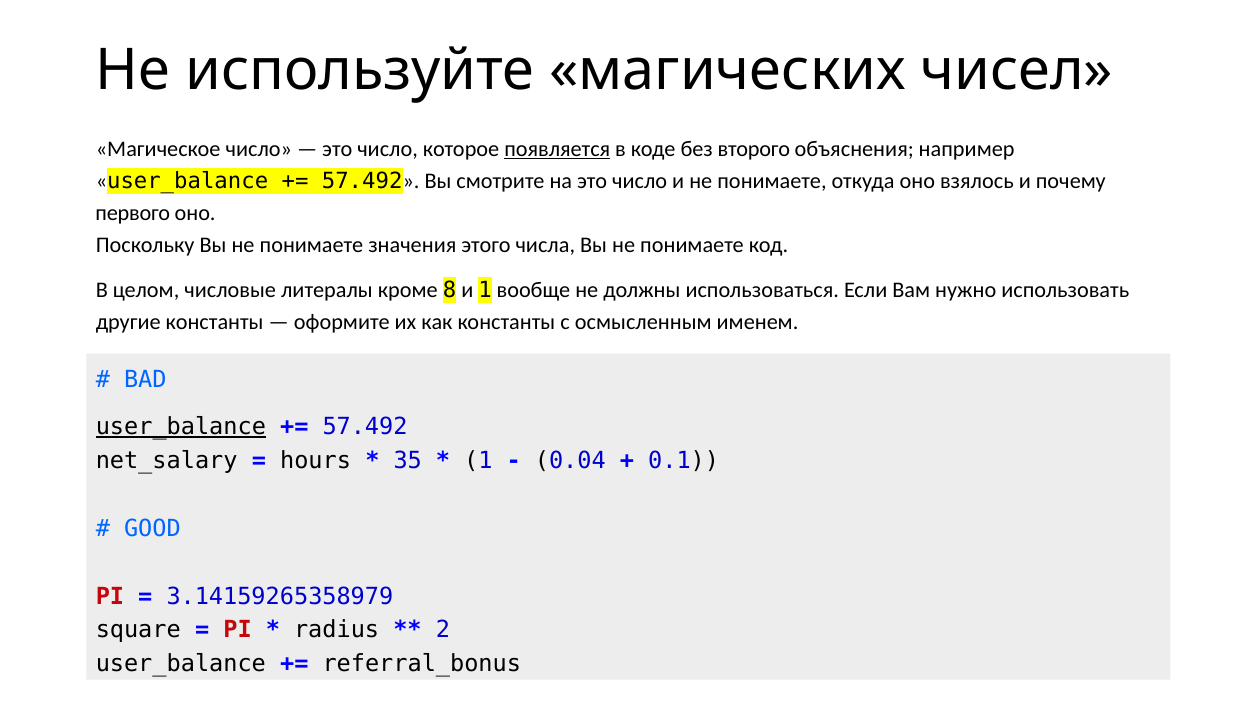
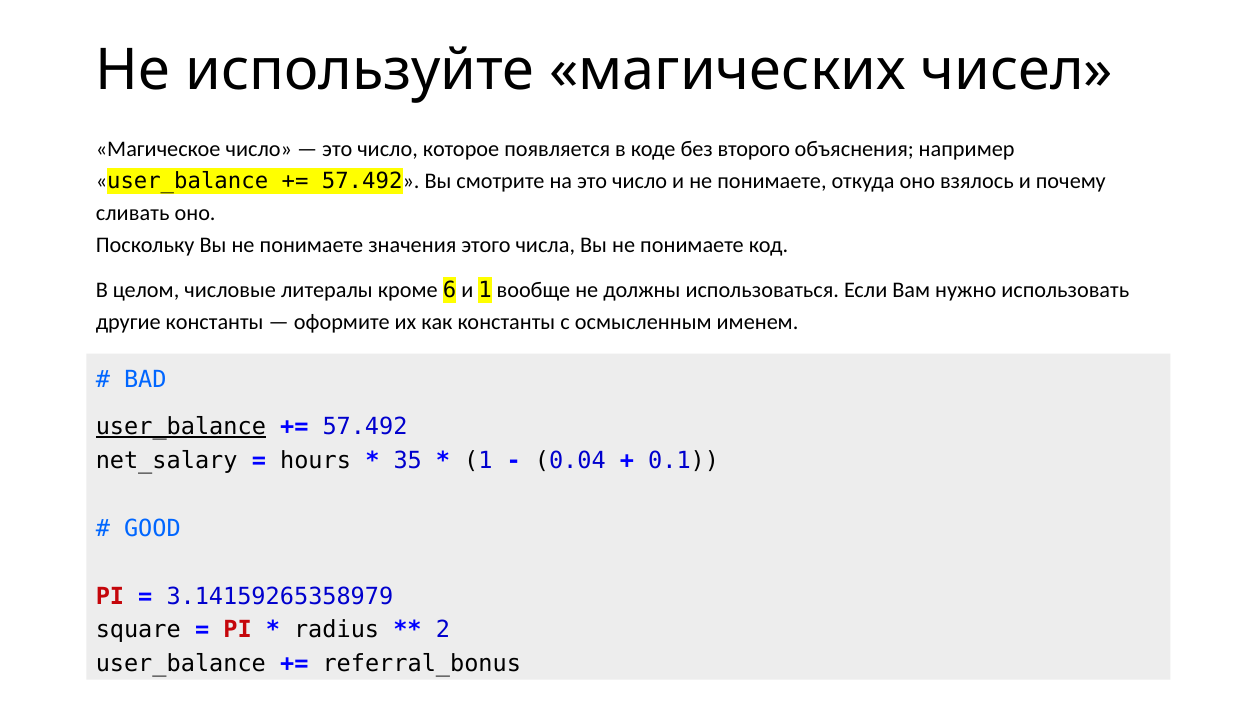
появляется underline: present -> none (557, 149)
первого: первого -> сливать (133, 213)
8: 8 -> 6 (450, 290)
